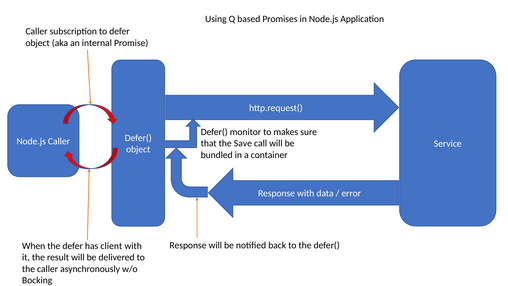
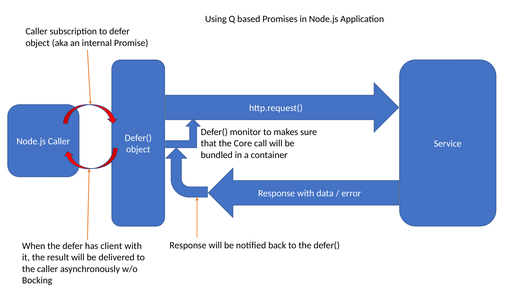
Save: Save -> Core (243, 143)
